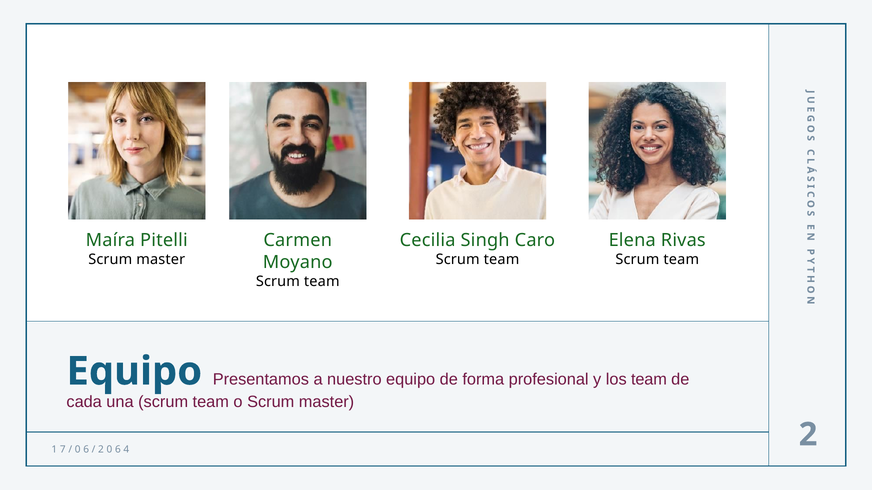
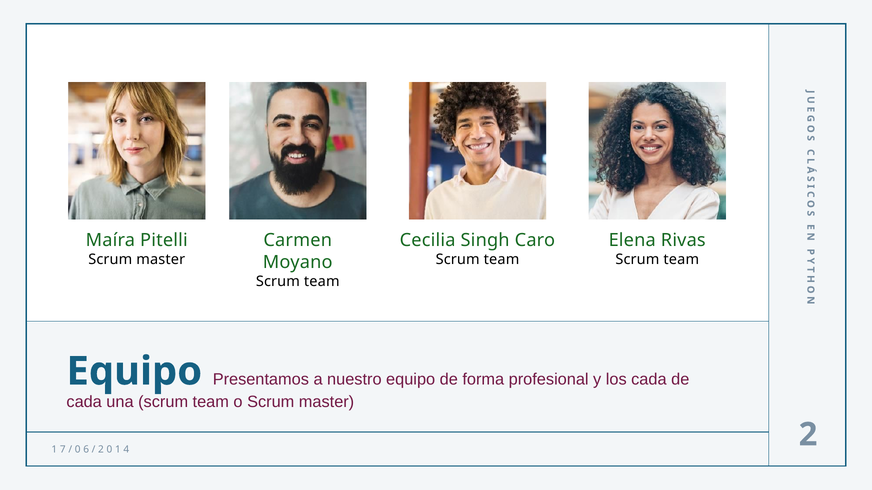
los team: team -> cada (649, 380)
6: 6 -> 1 (118, 450)
